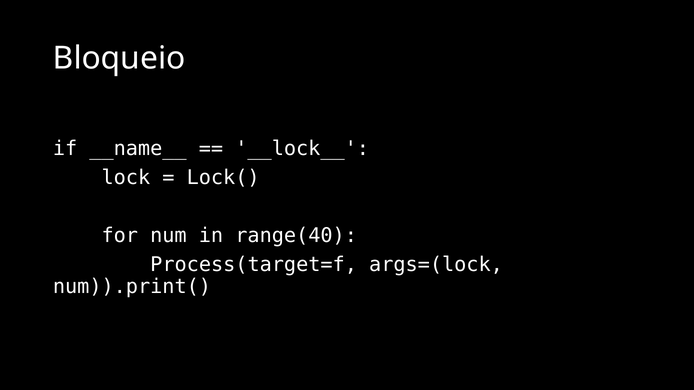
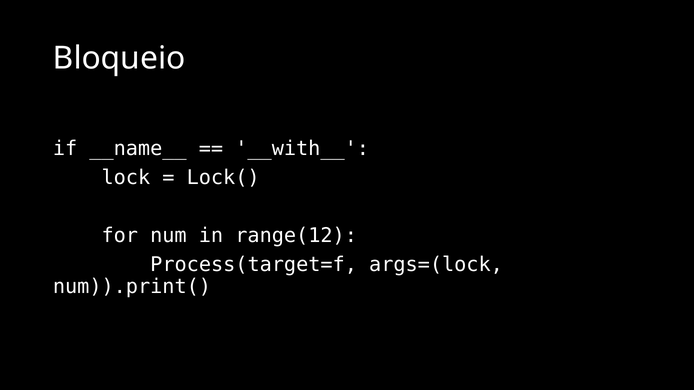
__lock__: __lock__ -> __with__ (302, 149)
range(40: range(40 -> range(12 (296, 236)
